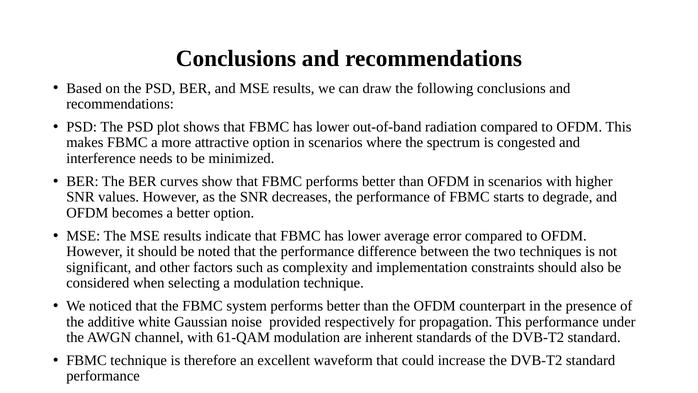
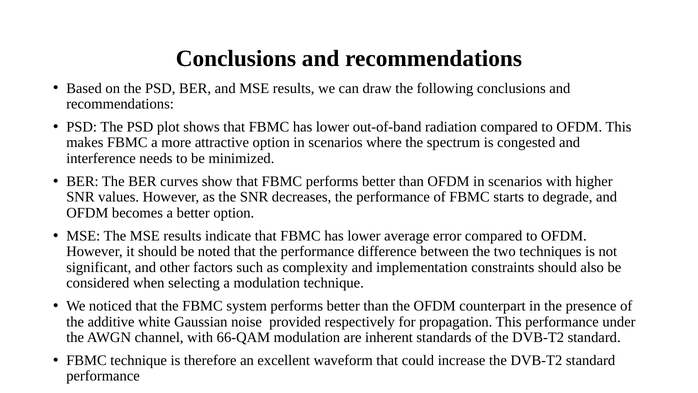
61-QAM: 61-QAM -> 66-QAM (243, 337)
